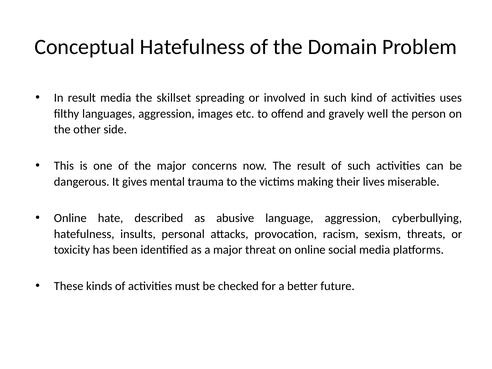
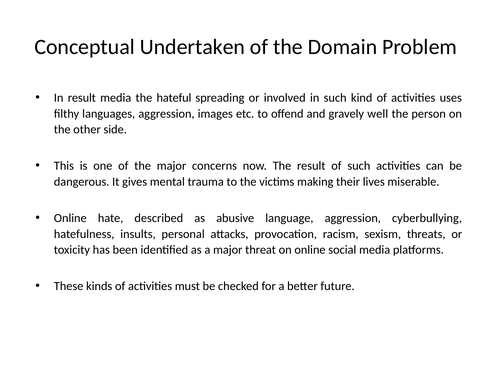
Conceptual Hatefulness: Hatefulness -> Undertaken (192, 47)
skillset: skillset -> hateful (174, 98)
